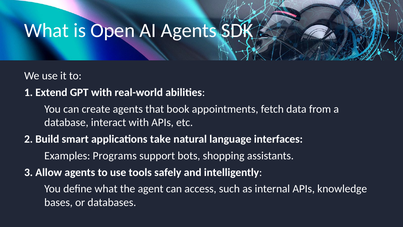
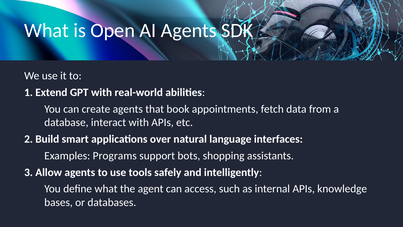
take: take -> over (160, 139)
